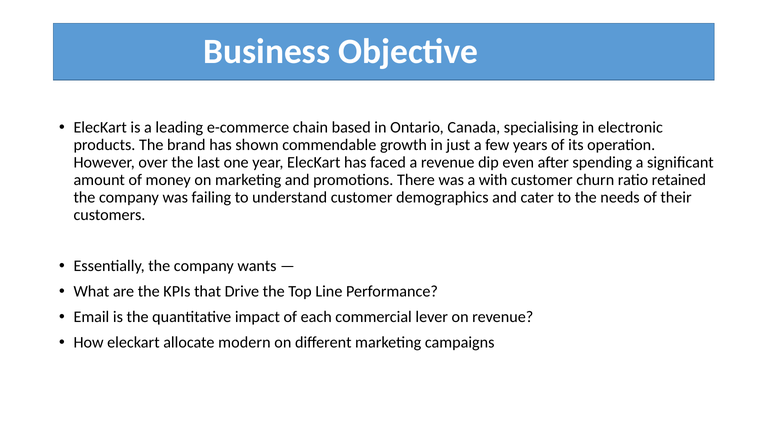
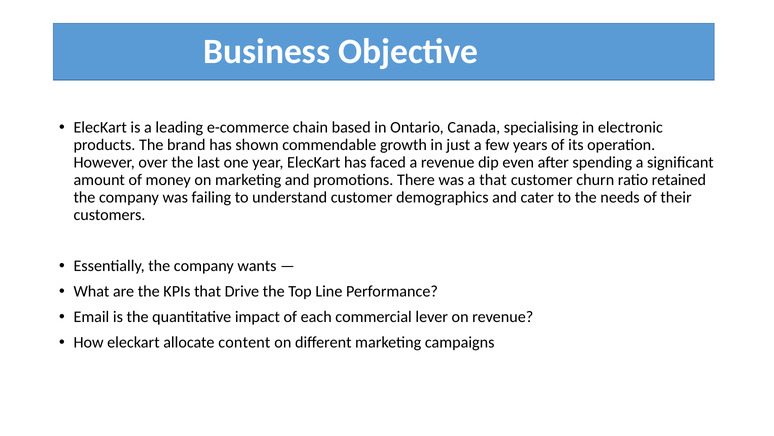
a with: with -> that (493, 180)
modern: modern -> content (244, 342)
